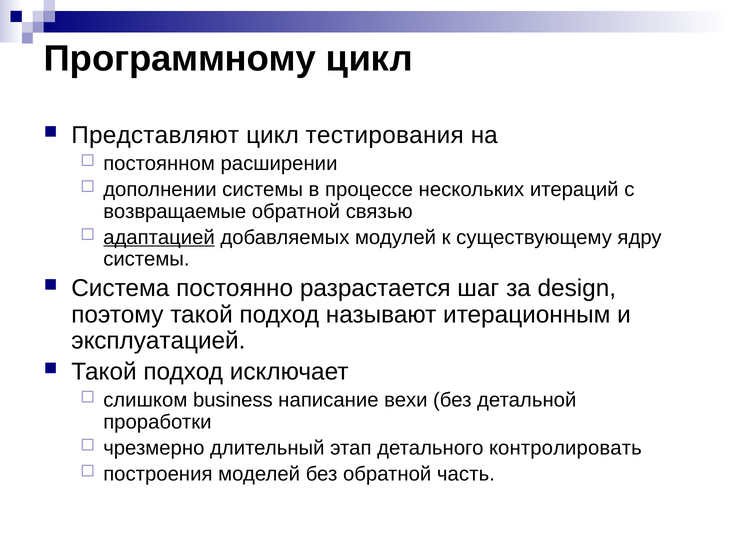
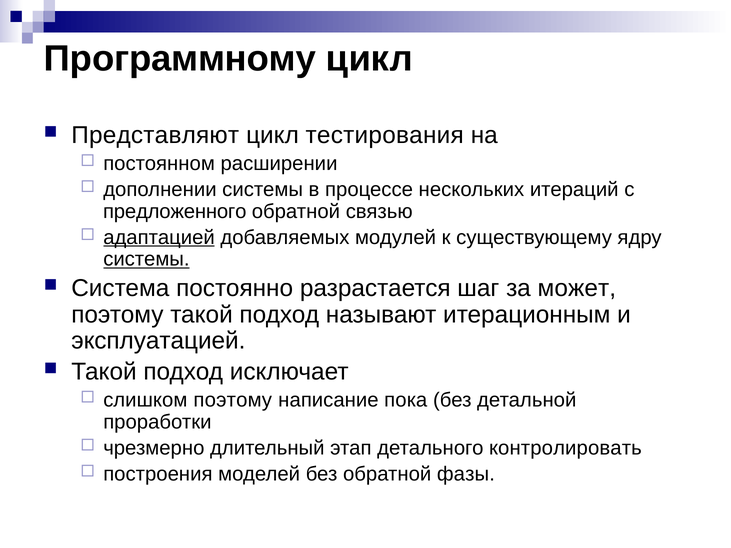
возвращаемые: возвращаемые -> предложенного (175, 211)
системы underline: none -> present (146, 259)
design: design -> может (577, 288)
слишком business: business -> поэтому (233, 400)
вехи: вехи -> пока (406, 400)
часть: часть -> фазы (466, 474)
